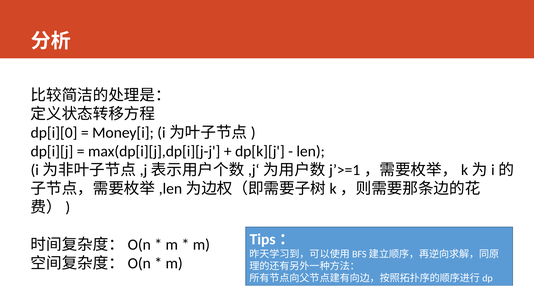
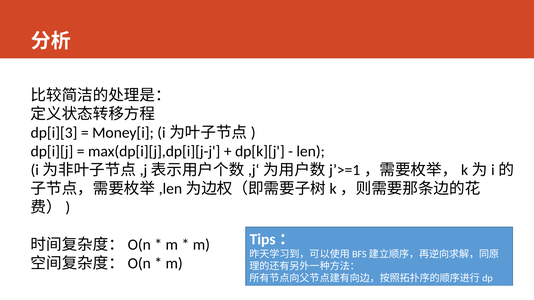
dp[i][0: dp[i][0 -> dp[i][3 (54, 133)
